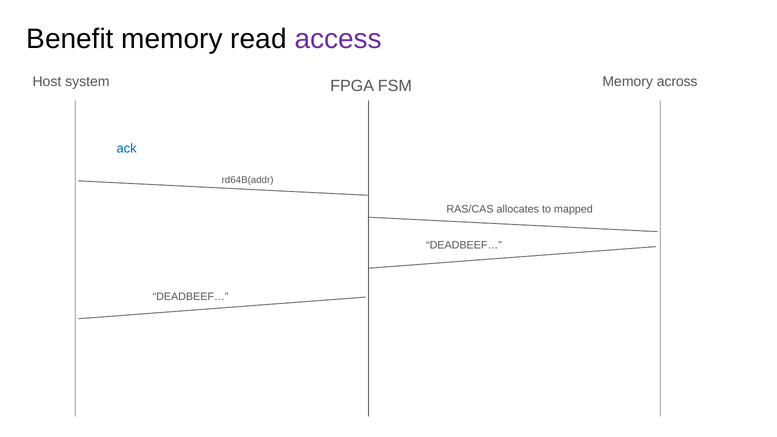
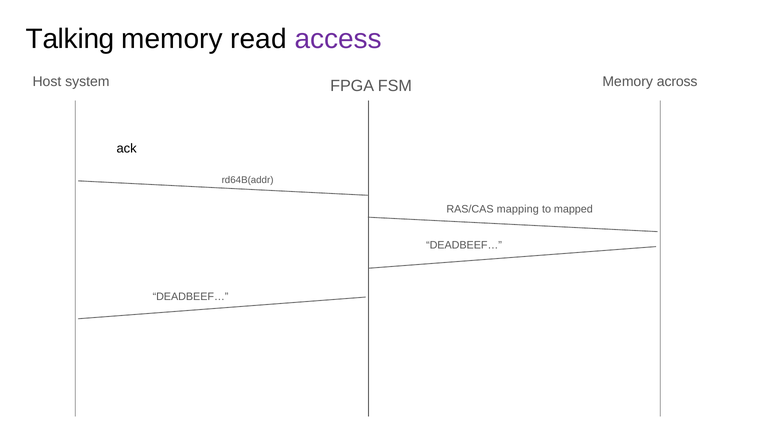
Benefit: Benefit -> Talking (70, 39)
ack colour: blue -> black (127, 148)
allocates: allocates -> mapping (518, 209)
